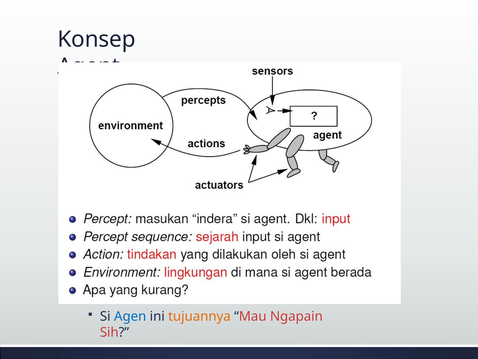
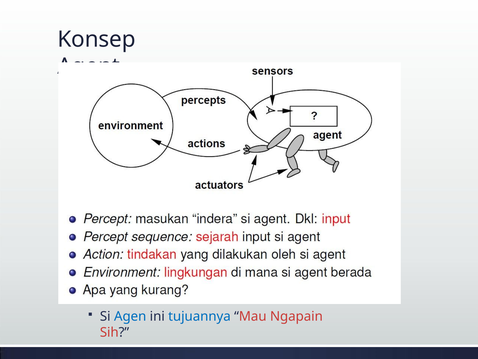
tujuannya colour: orange -> blue (199, 316)
